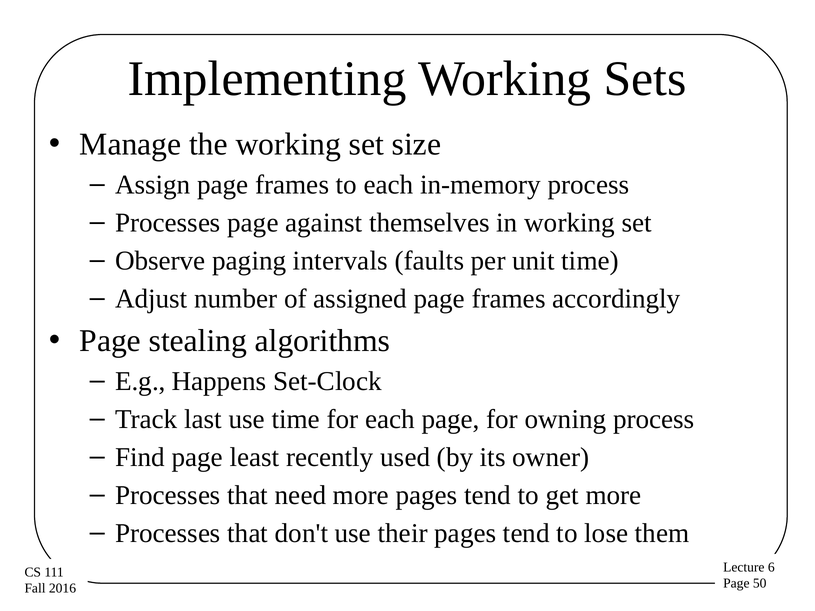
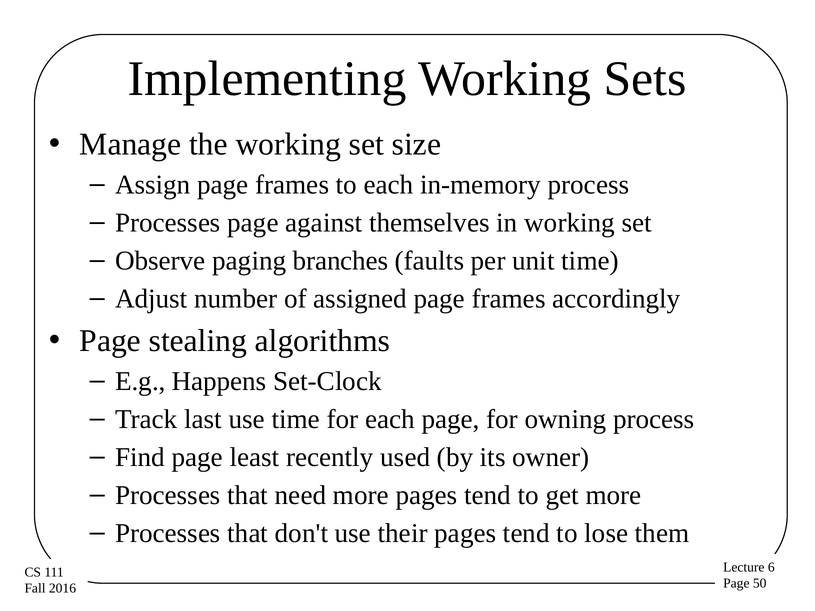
intervals: intervals -> branches (341, 261)
